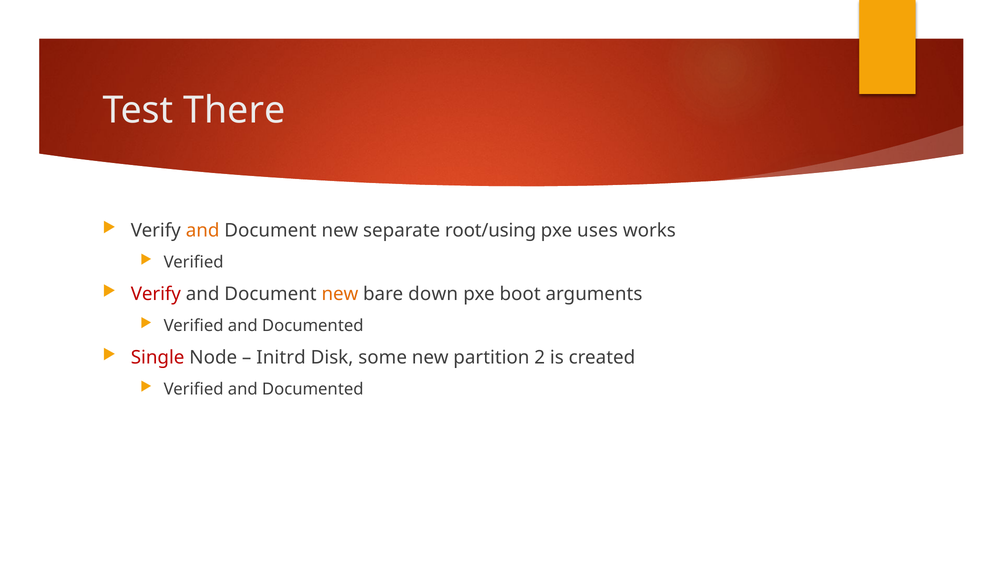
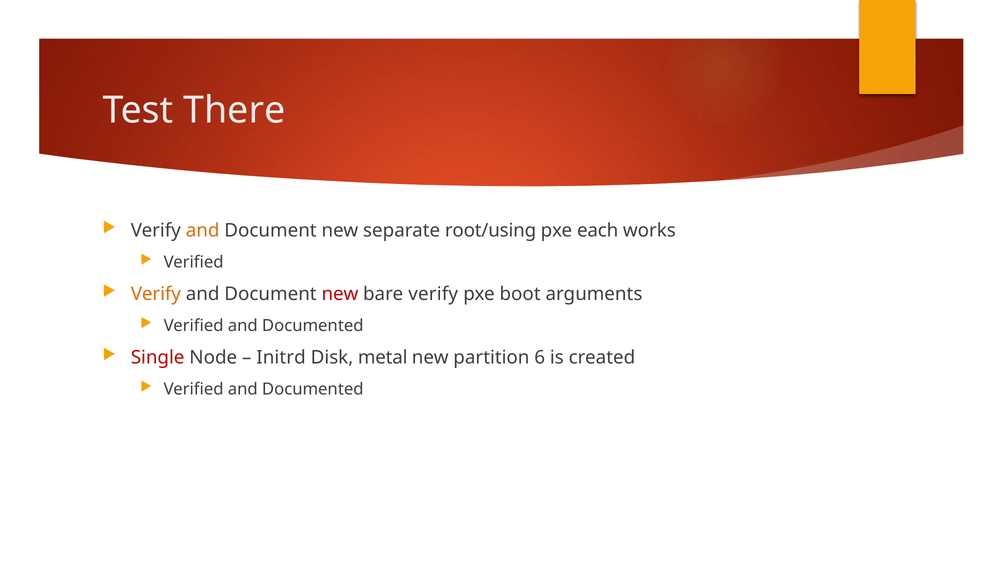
uses: uses -> each (598, 231)
Verify colour: red -> orange (156, 294)
new colour: orange -> red (340, 294)
bare down: down -> verify (433, 294)
some: some -> metal (383, 358)
2: 2 -> 6 (540, 358)
